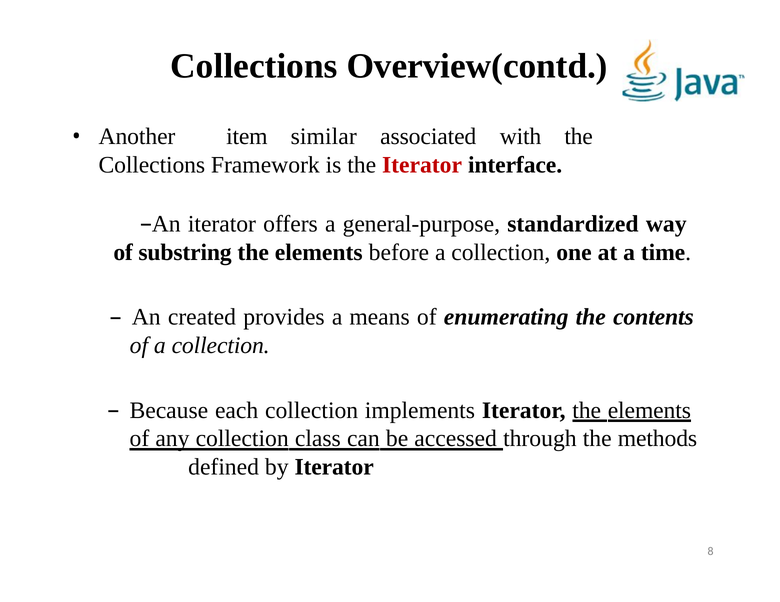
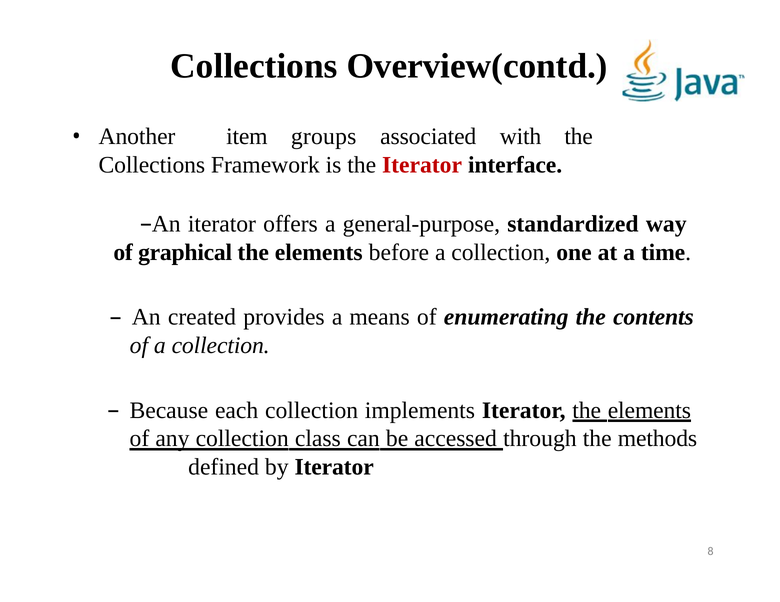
similar: similar -> groups (324, 137)
substring: substring -> graphical (185, 253)
